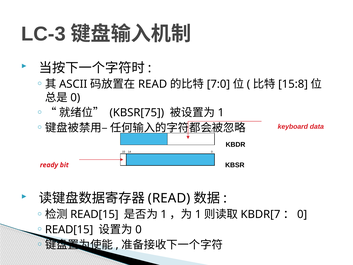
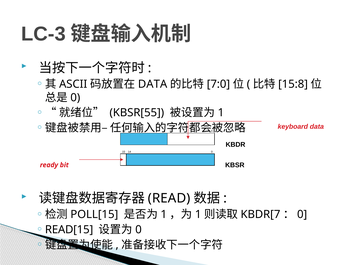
READ: READ -> DATA (153, 84)
KBSR[75: KBSR[75 -> KBSR[55 (137, 113)
READ[15: READ[15 -> POLL[15 (94, 214)
